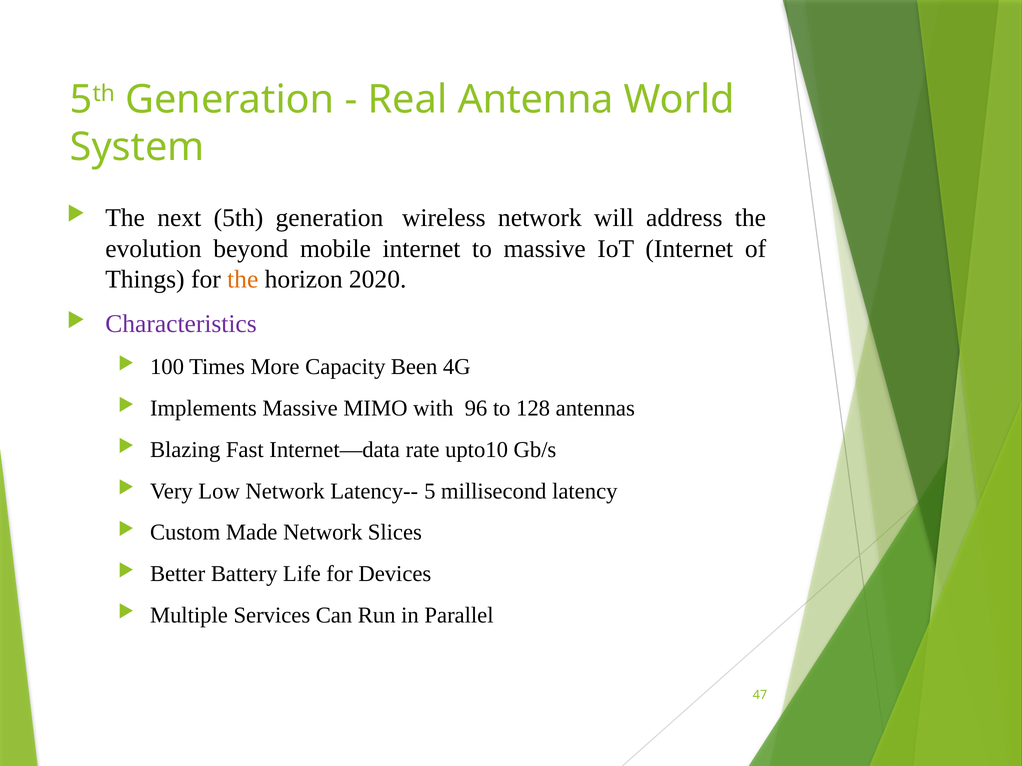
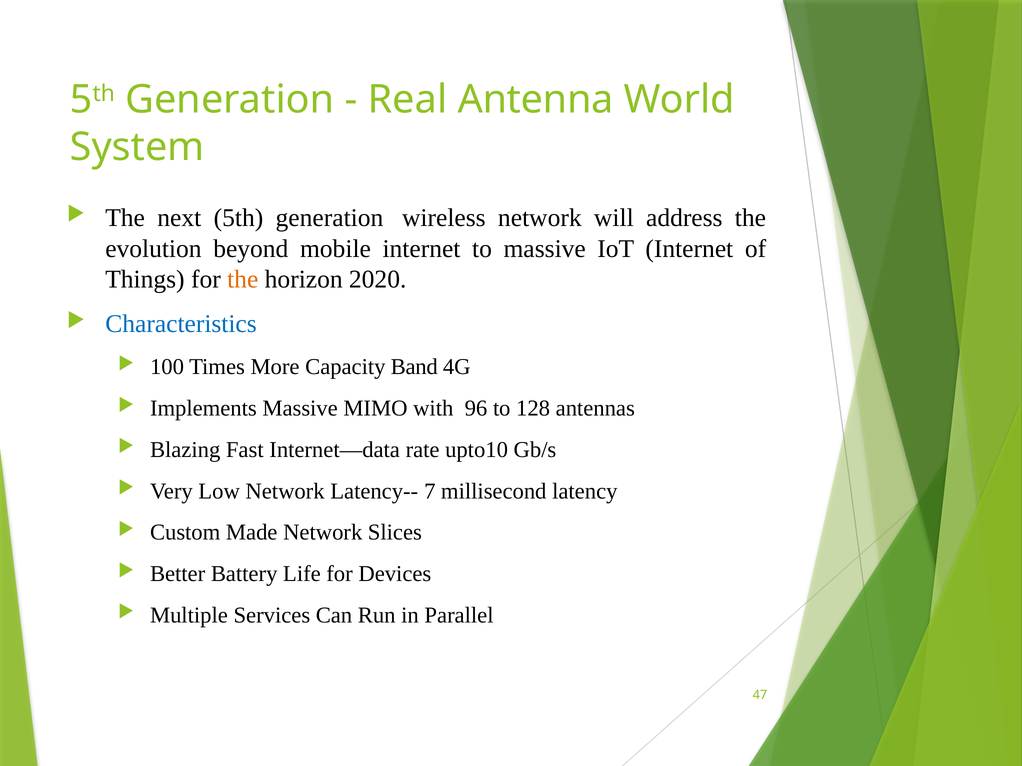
Characteristics colour: purple -> blue (181, 324)
Been: Been -> Band (414, 367)
5: 5 -> 7 (430, 491)
